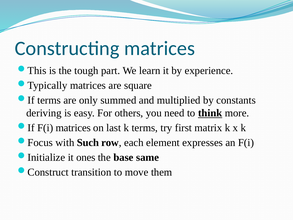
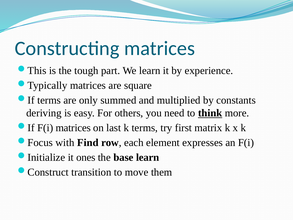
Such: Such -> Find (88, 142)
base same: same -> learn (148, 157)
